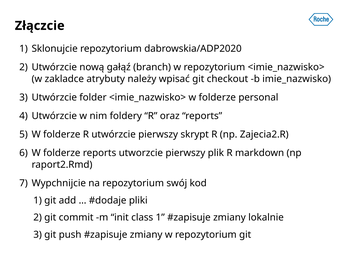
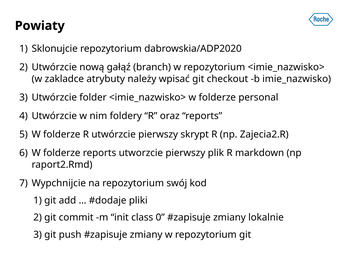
Złączcie: Złączcie -> Powiaty (40, 26)
class 1: 1 -> 0 (160, 217)
